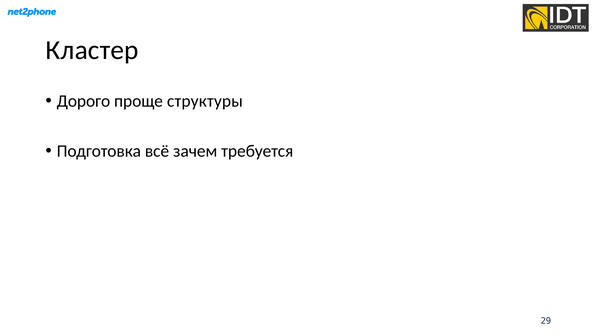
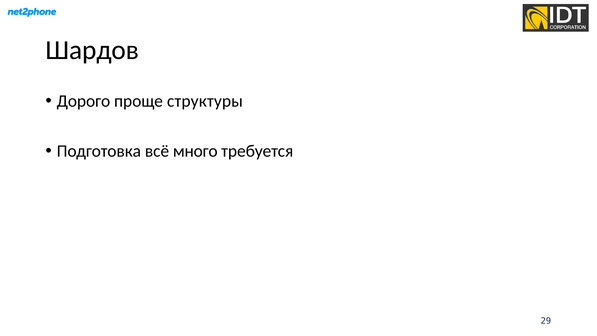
Кластер: Кластер -> Шардов (92, 50)
зачем: зачем -> много (195, 151)
